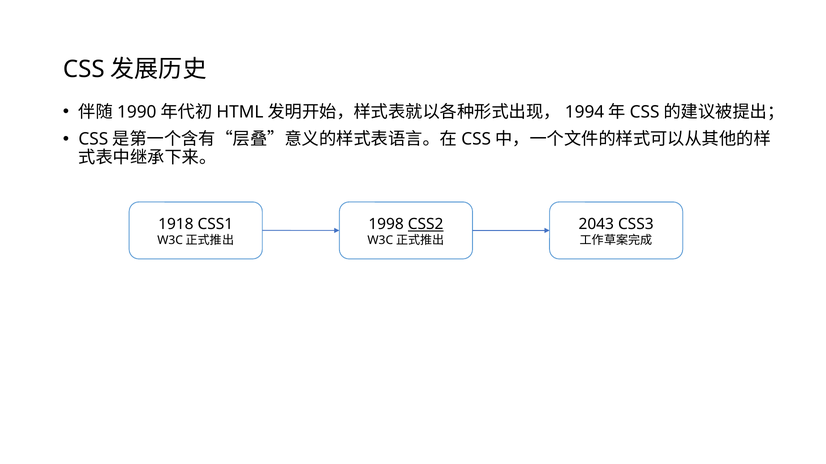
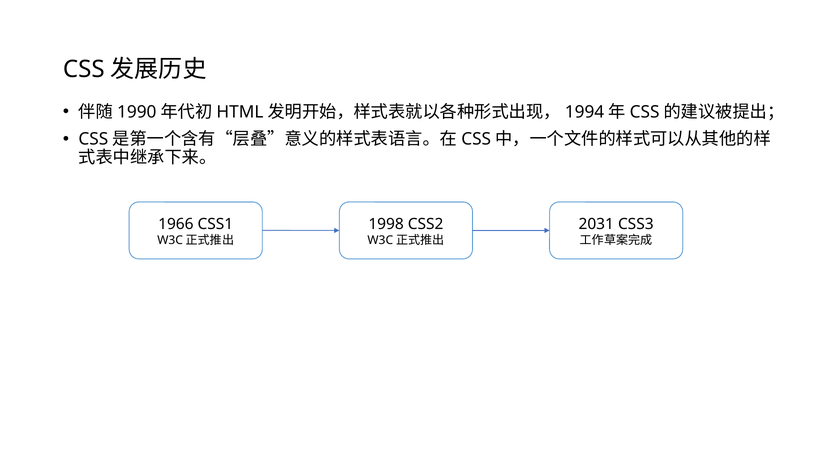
1918: 1918 -> 1966 (176, 225)
CSS2 underline: present -> none (426, 225)
2043: 2043 -> 2031 (596, 225)
